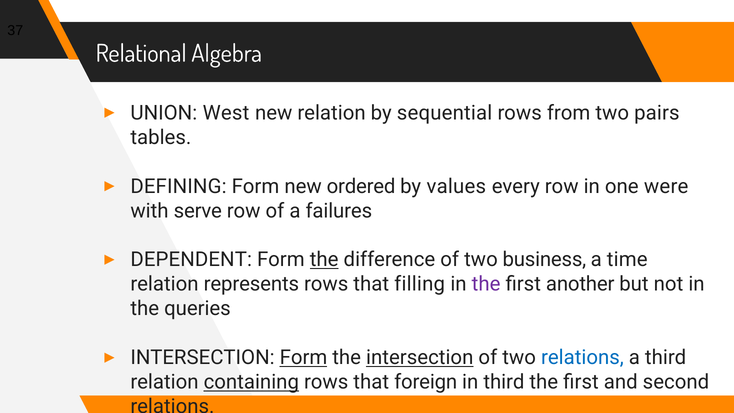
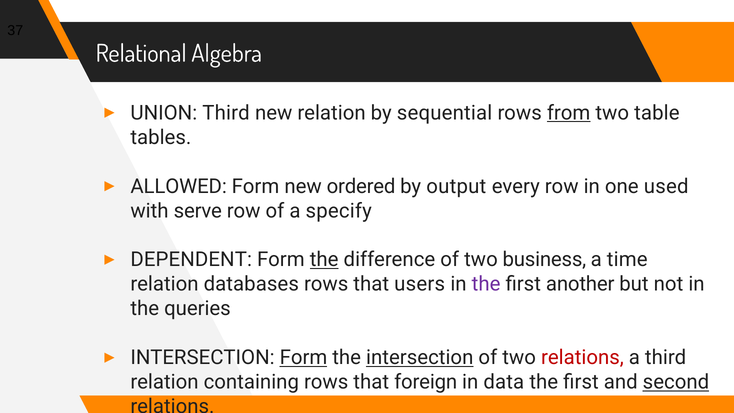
UNION West: West -> Third (226, 113)
from underline: none -> present (569, 113)
pairs: pairs -> table (657, 113)
DEFINING: DEFINING -> ALLOWED (179, 186)
values: values -> output (456, 186)
were: were -> used (666, 186)
failures: failures -> specify (339, 211)
represents: represents -> databases (251, 284)
filling: filling -> users (420, 284)
relations colour: blue -> red (582, 358)
containing underline: present -> none (251, 382)
in third: third -> data (504, 382)
second underline: none -> present (676, 382)
